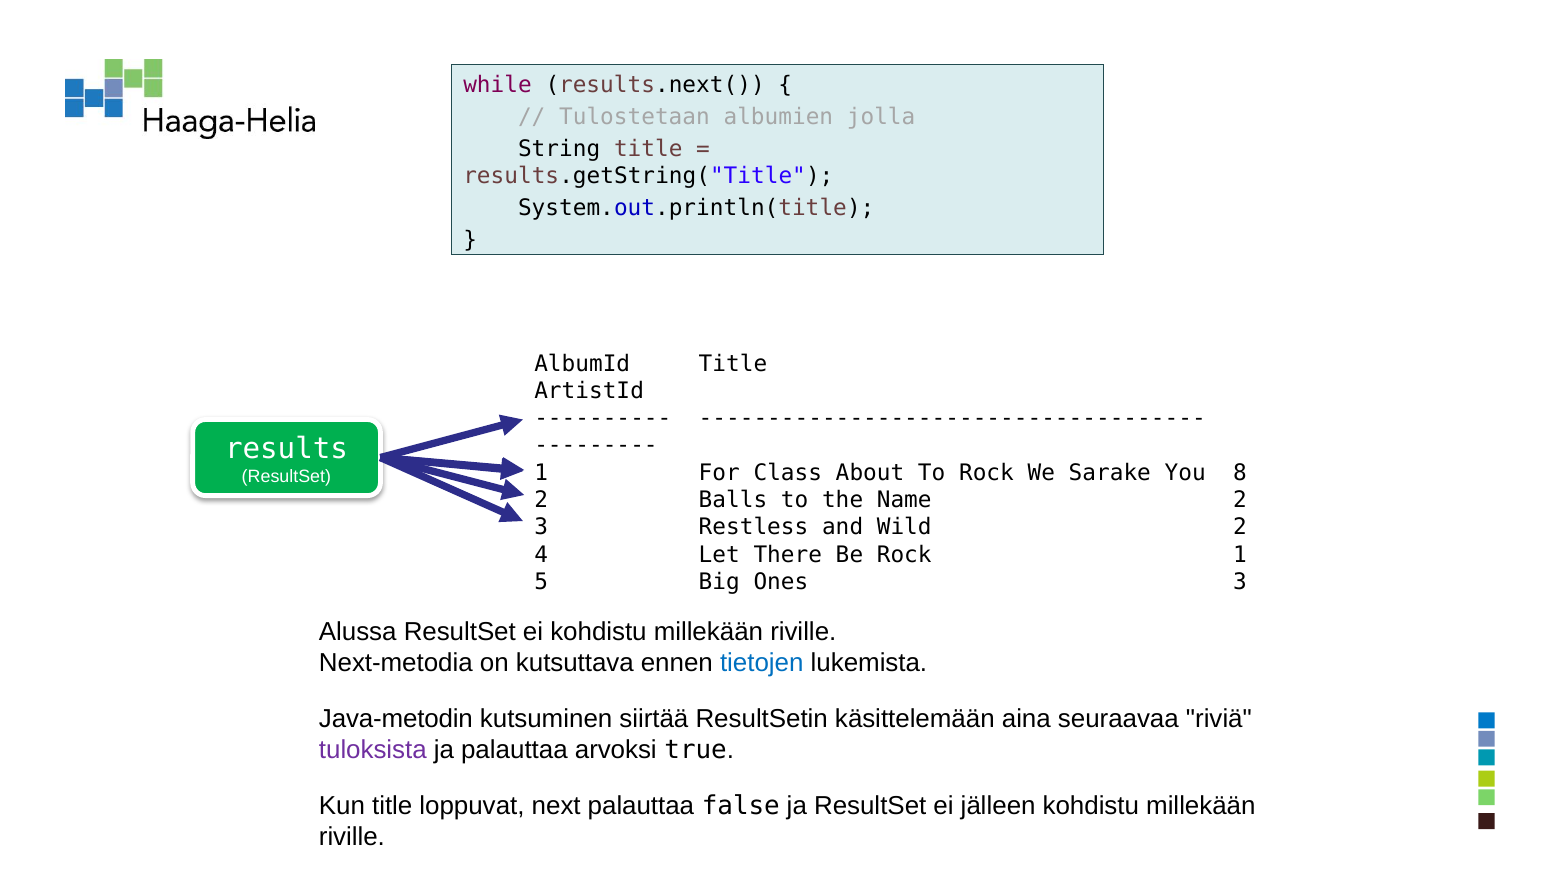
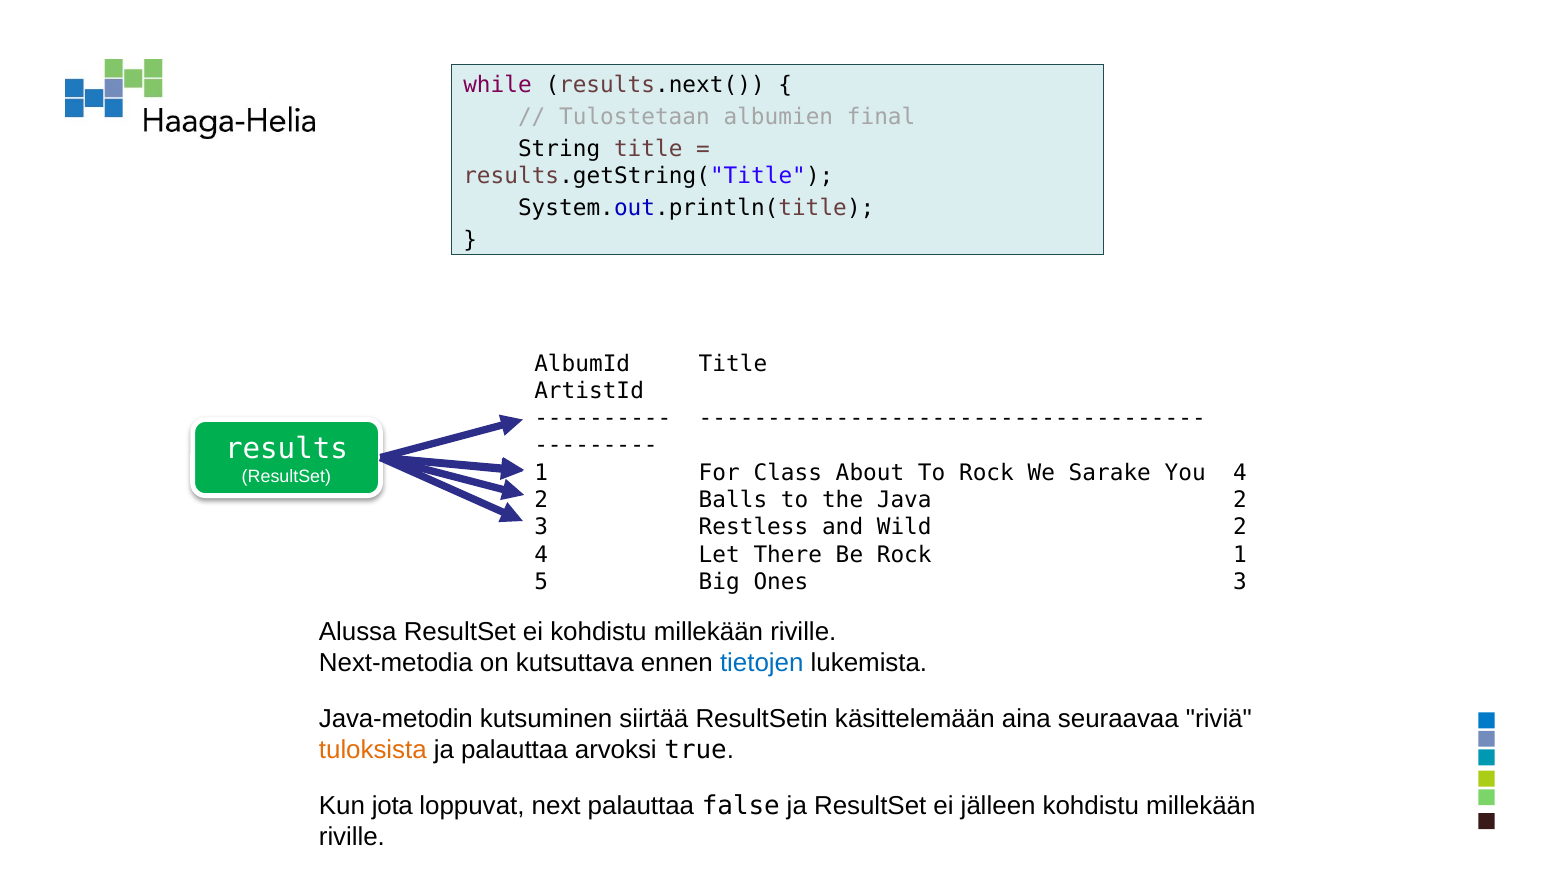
jolla: jolla -> final (881, 117)
You 8: 8 -> 4 (1240, 473)
Name: Name -> Java (904, 500)
tuloksista colour: purple -> orange (373, 750)
Kun title: title -> jota (392, 806)
